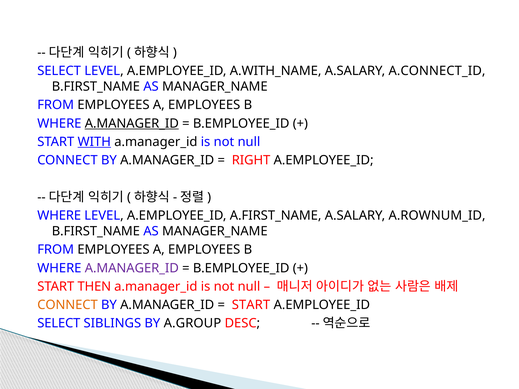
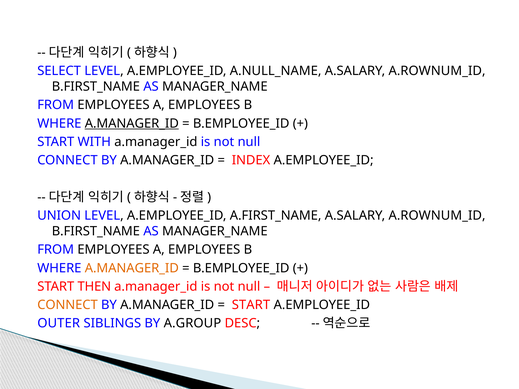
A.WITH_NAME: A.WITH_NAME -> A.NULL_NAME (276, 71)
A.CONNECT_ID: A.CONNECT_ID -> A.ROWNUM_ID (437, 71)
WITH underline: present -> none (94, 142)
RIGHT: RIGHT -> INDEX (251, 160)
WHERE: WHERE -> UNION (59, 216)
A.MANAGER_ID colour: purple -> orange (132, 268)
SELECT: SELECT -> OUTER (59, 324)
